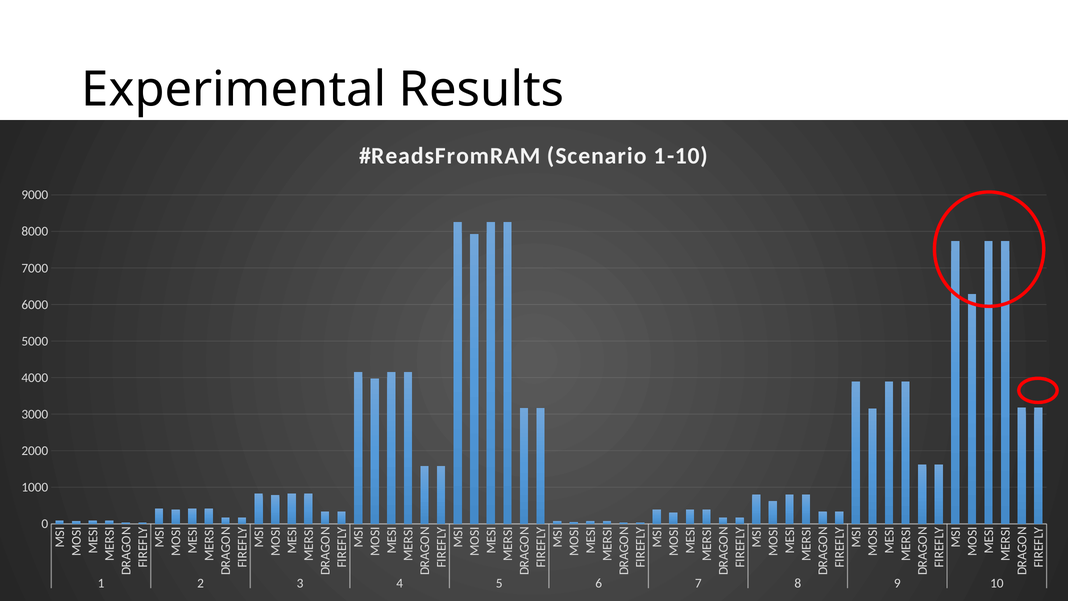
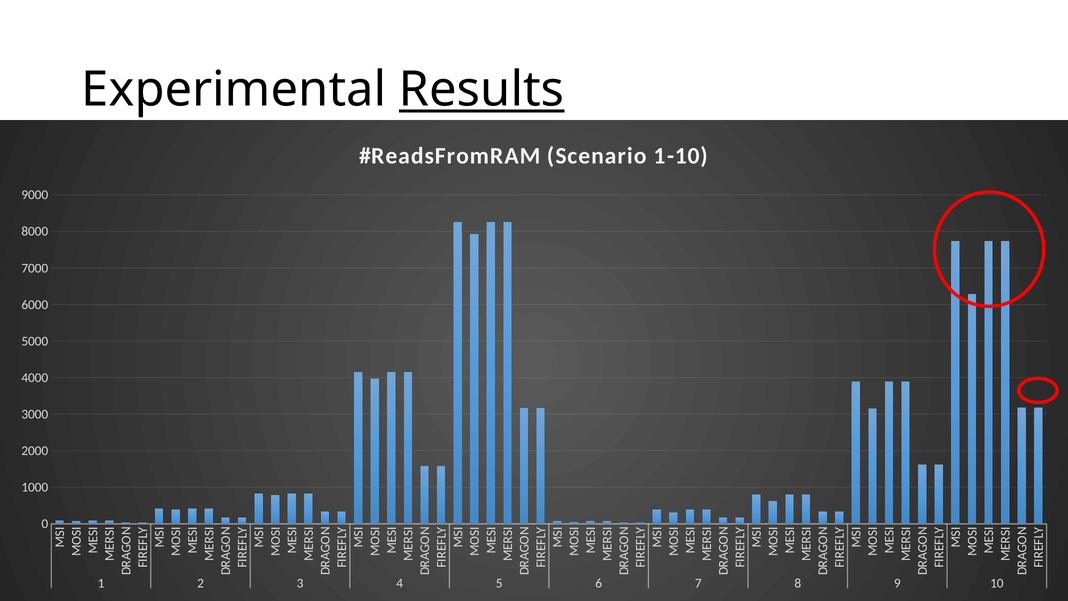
Results underline: none -> present (482, 90)
